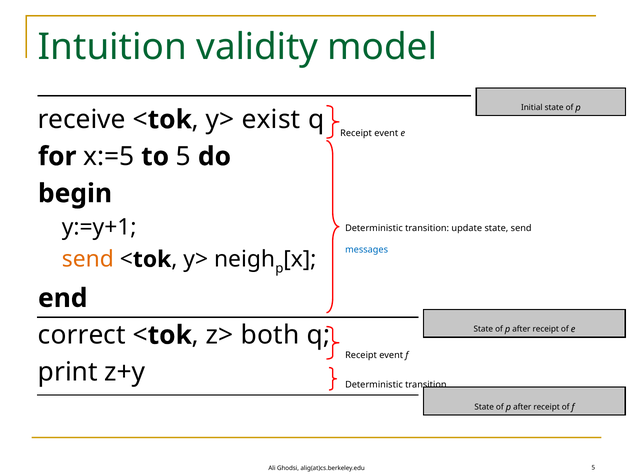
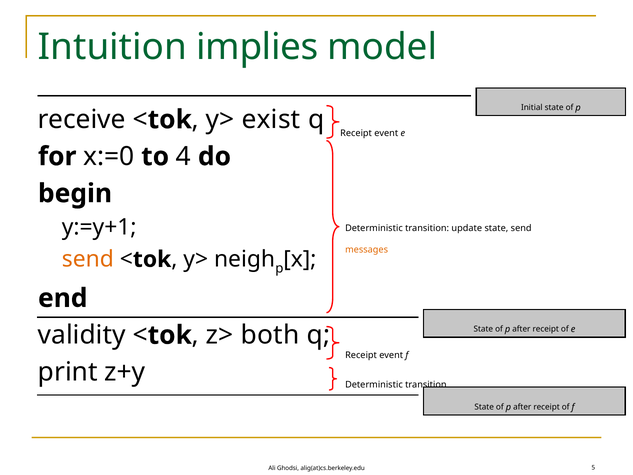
validity: validity -> implies (257, 47)
x:=5: x:=5 -> x:=0 (109, 156)
to 5: 5 -> 4 (184, 156)
messages colour: blue -> orange (367, 250)
correct: correct -> validity (82, 335)
